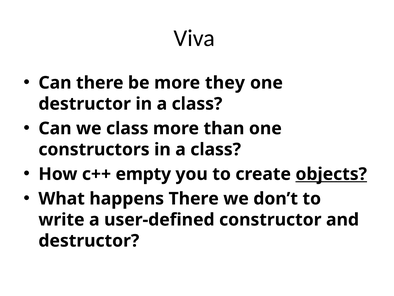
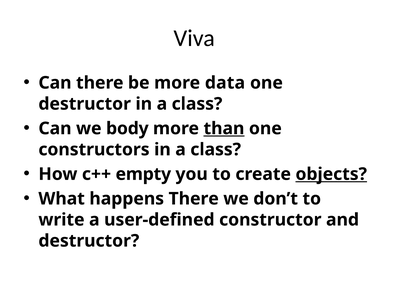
they: they -> data (225, 83)
we class: class -> body (127, 128)
than underline: none -> present (224, 128)
